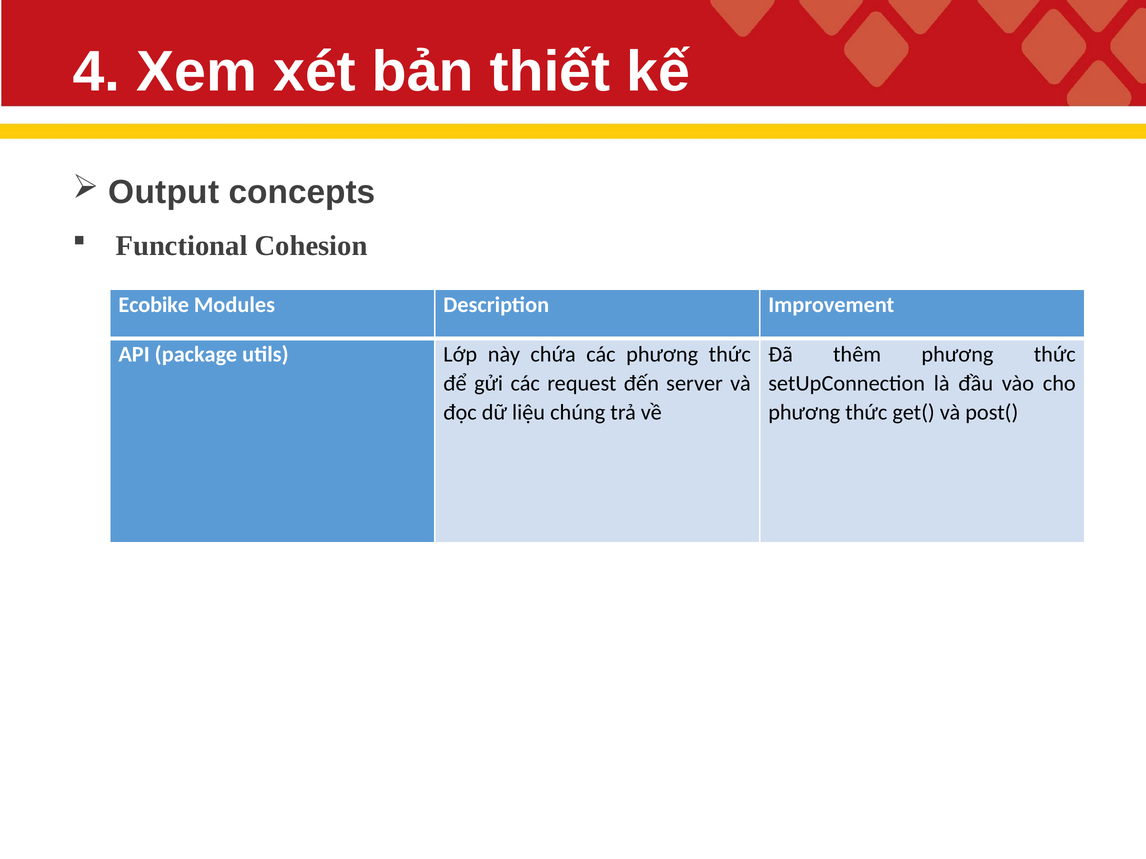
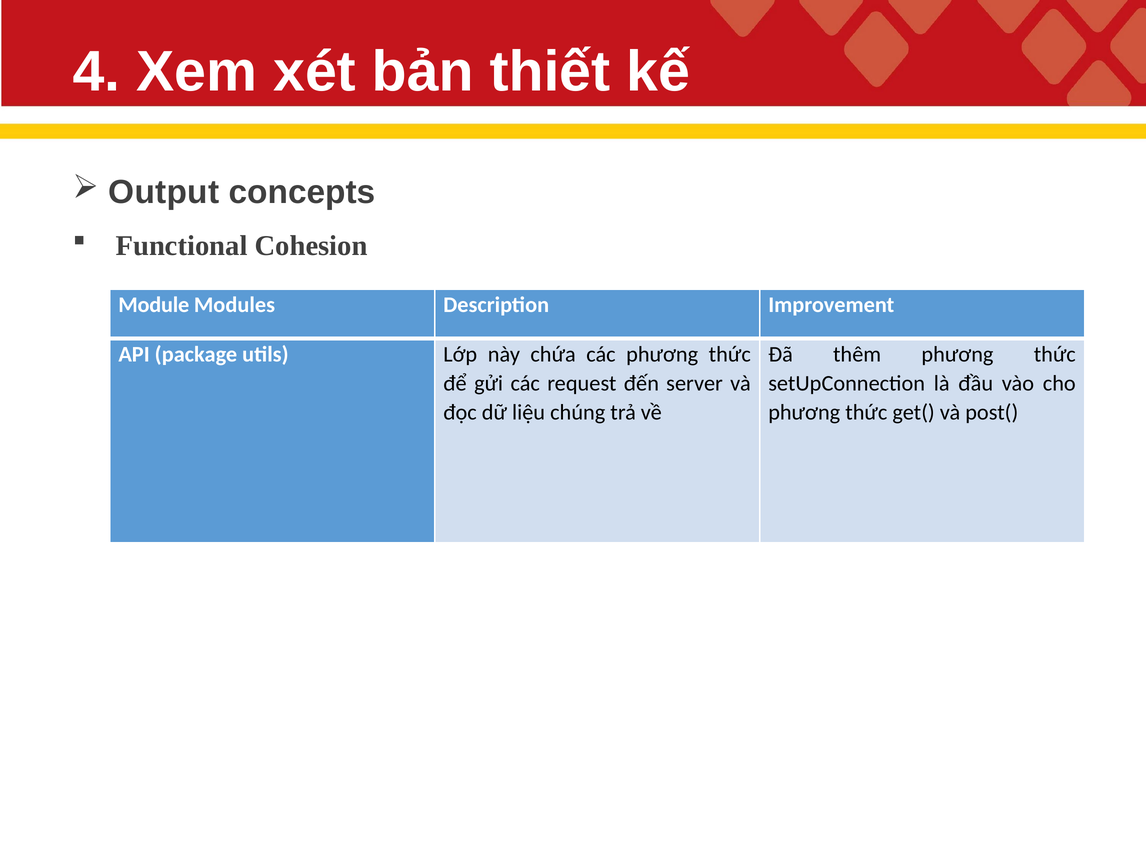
Ecobike: Ecobike -> Module (154, 305)
